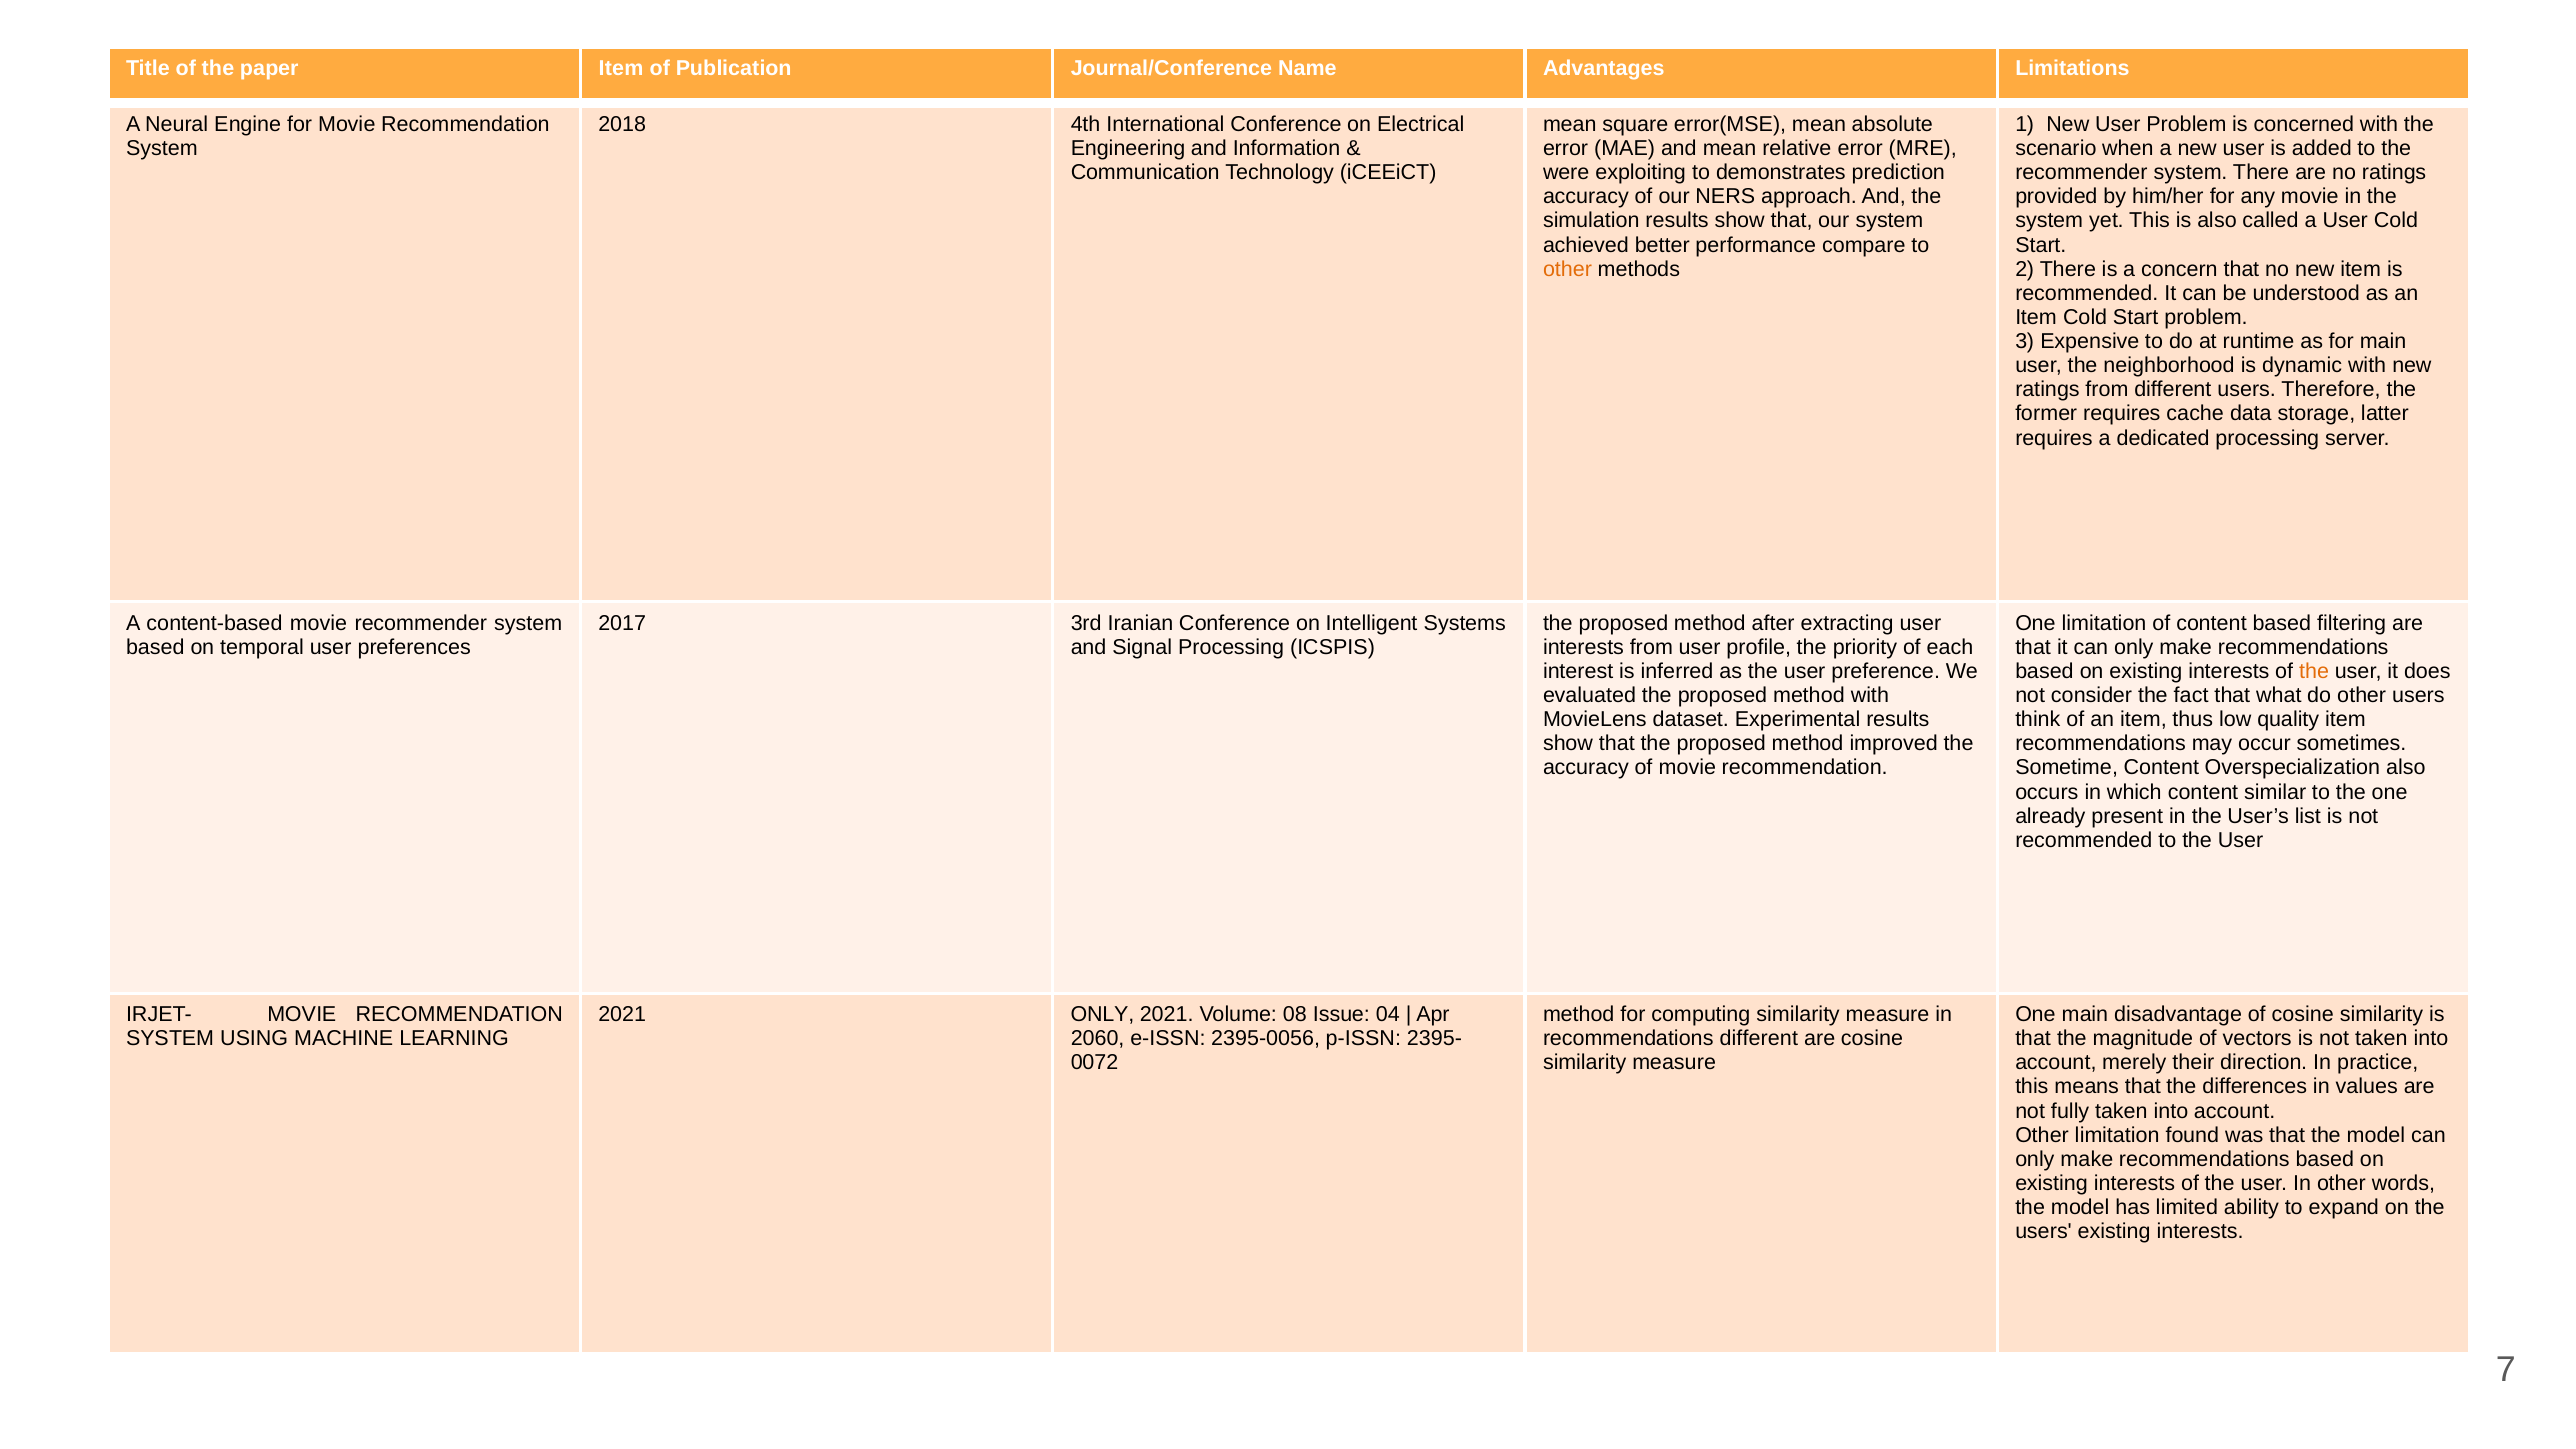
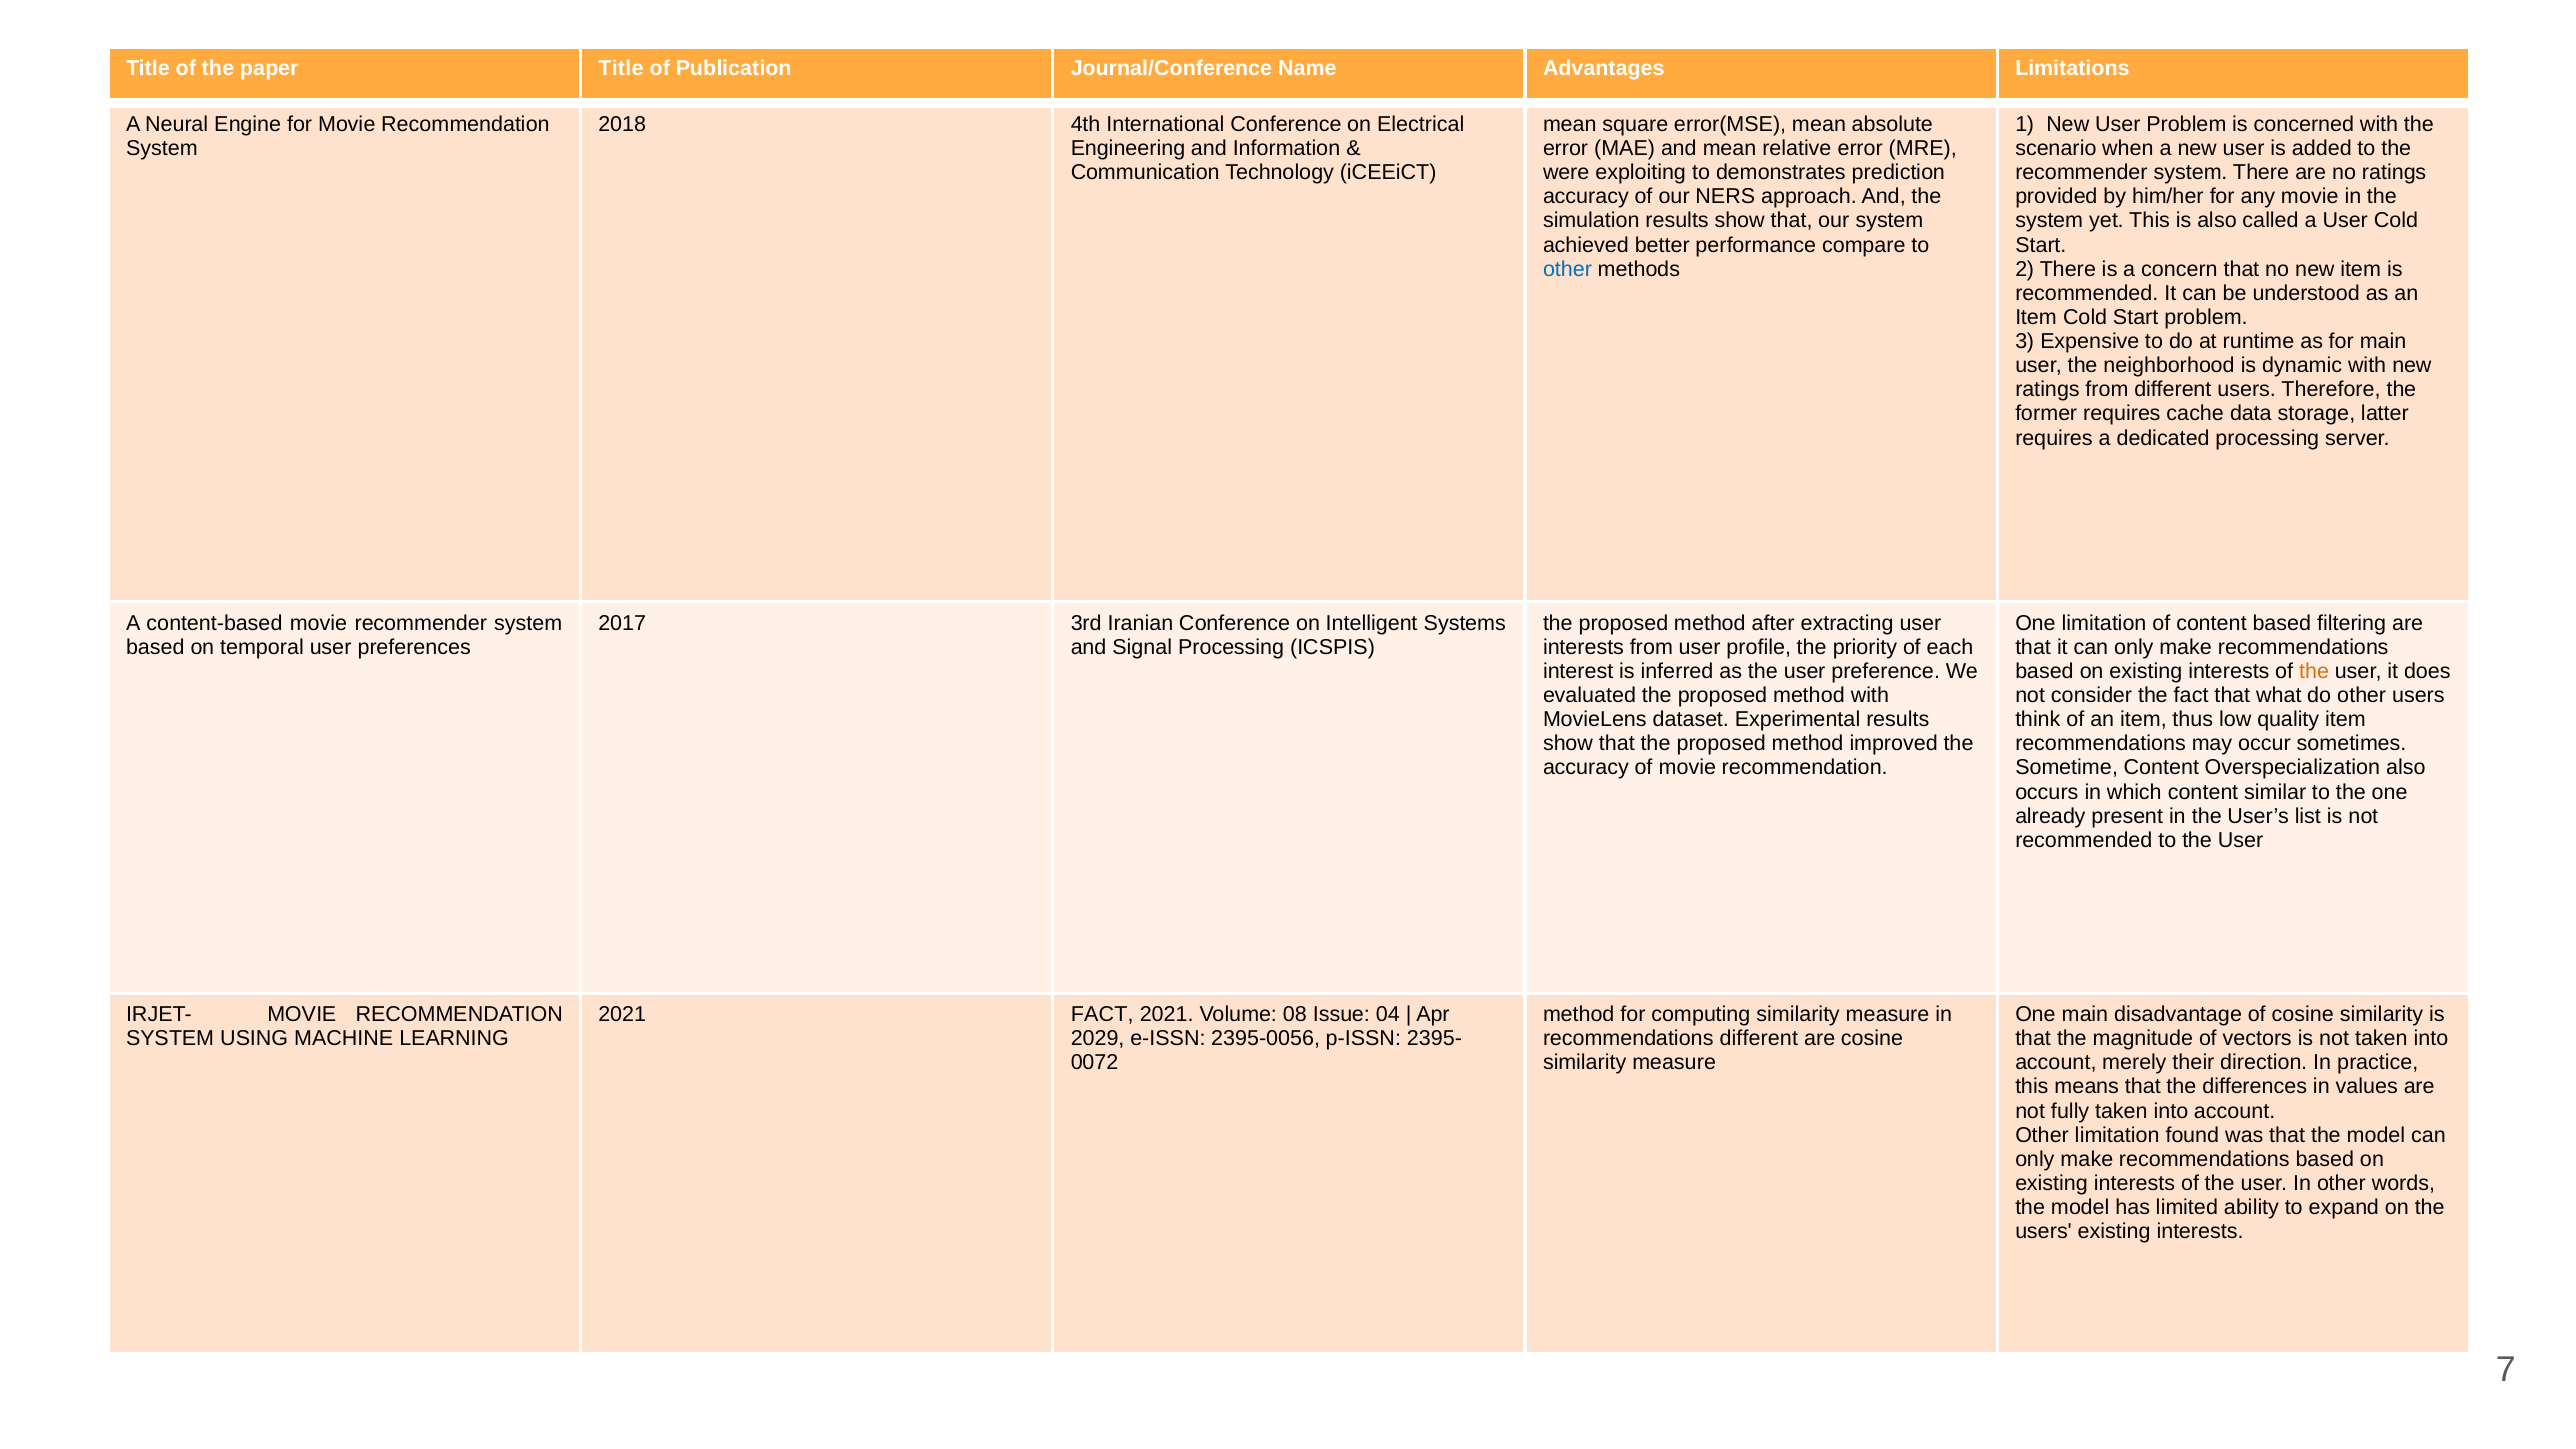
paper Item: Item -> Title (621, 69)
other colour: orange -> blue (1567, 269)
2021 ONLY: ONLY -> FACT (1102, 1014)
2060: 2060 -> 2029 (1098, 1039)
